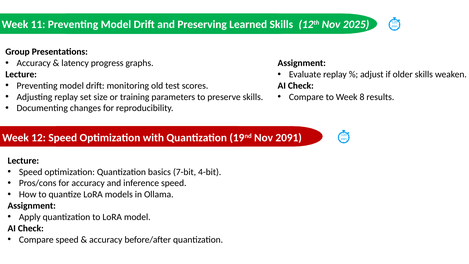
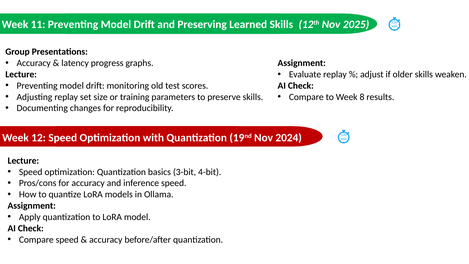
2091: 2091 -> 2024 (289, 138)
7-bit: 7-bit -> 3-bit (185, 172)
